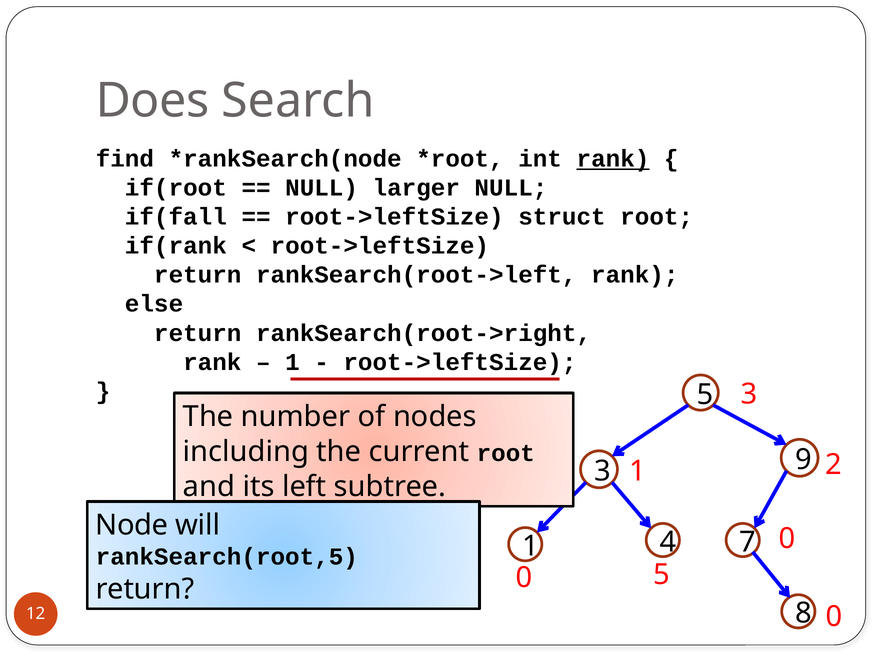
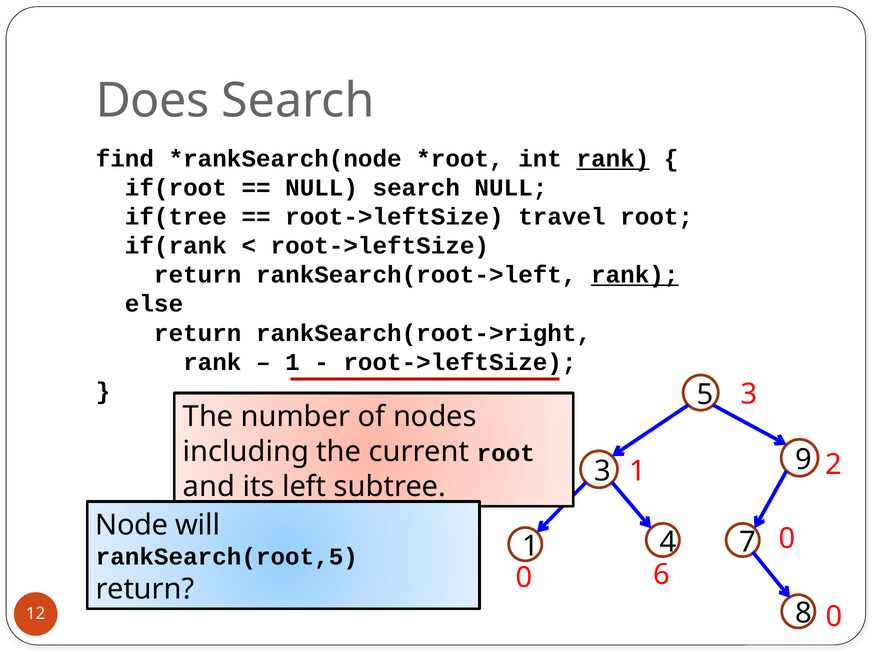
NULL larger: larger -> search (416, 188)
if(fall: if(fall -> if(tree (176, 217)
struct: struct -> travel (562, 217)
rank underline: none -> present (635, 275)
5: 5 -> 6 (662, 574)
